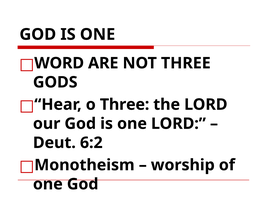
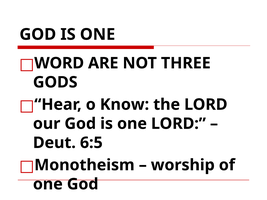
o Three: Three -> Know (124, 105)
6:2: 6:2 -> 6:5 (91, 143)
